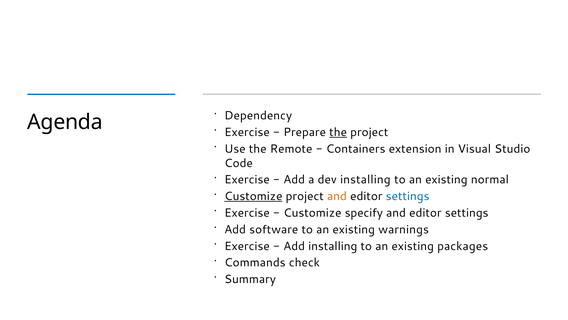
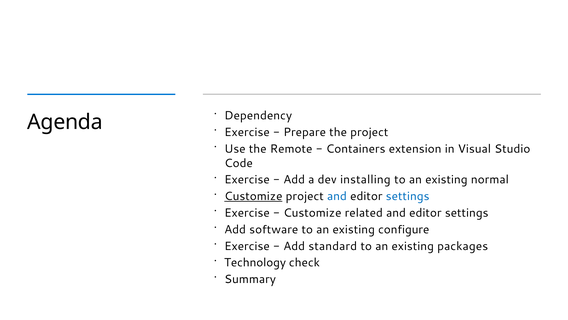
the underline: present -> none (338, 132)
and colour: orange -> blue (337, 196)
specify: specify -> related (364, 213)
warnings: warnings -> configure (404, 229)
Add installing: installing -> standard (333, 246)
Commands: Commands -> Technology (255, 262)
